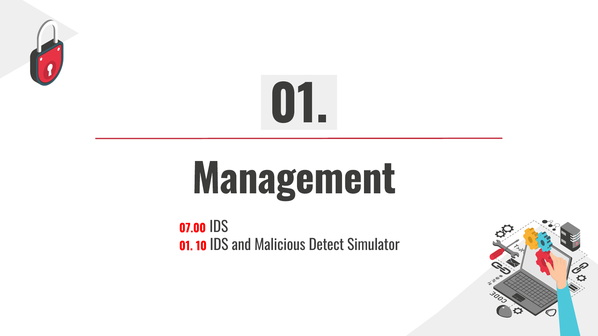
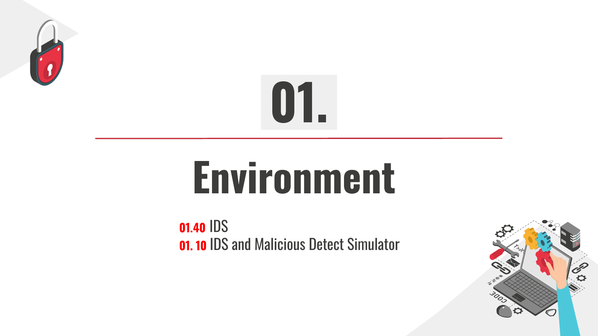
Management: Management -> Environment (294, 180)
07.00: 07.00 -> 01.40 (192, 229)
